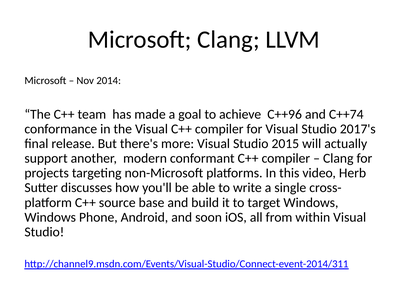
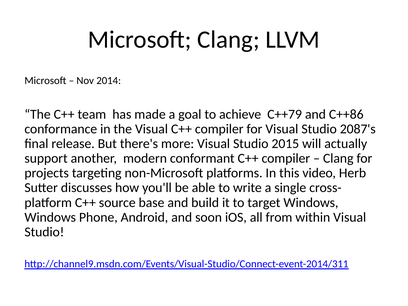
C++96: C++96 -> C++79 (285, 114)
C++74: C++74 -> C++86 (346, 114)
2017's: 2017's -> 2087's (358, 129)
